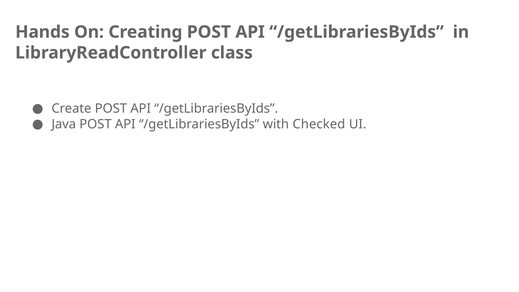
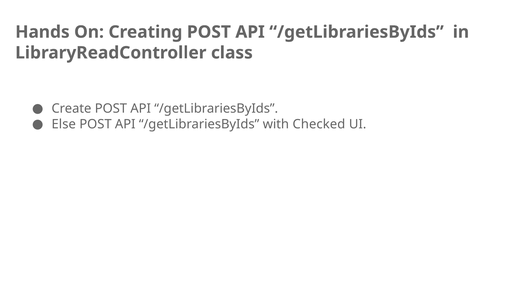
Java: Java -> Else (64, 124)
